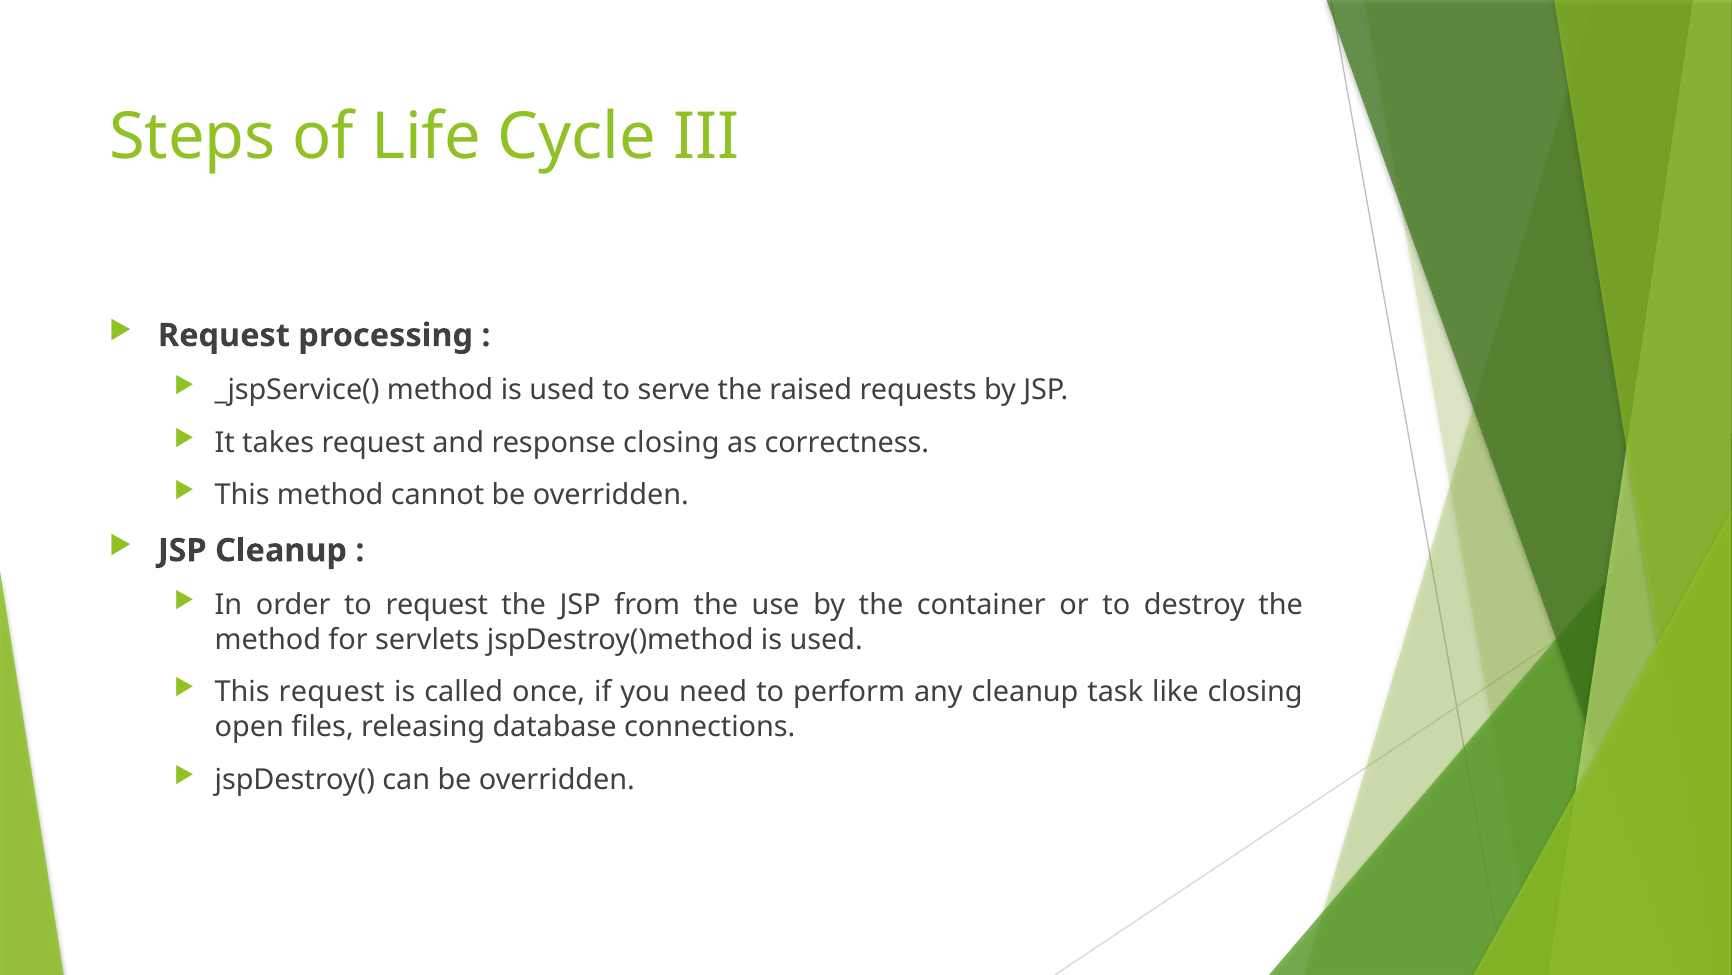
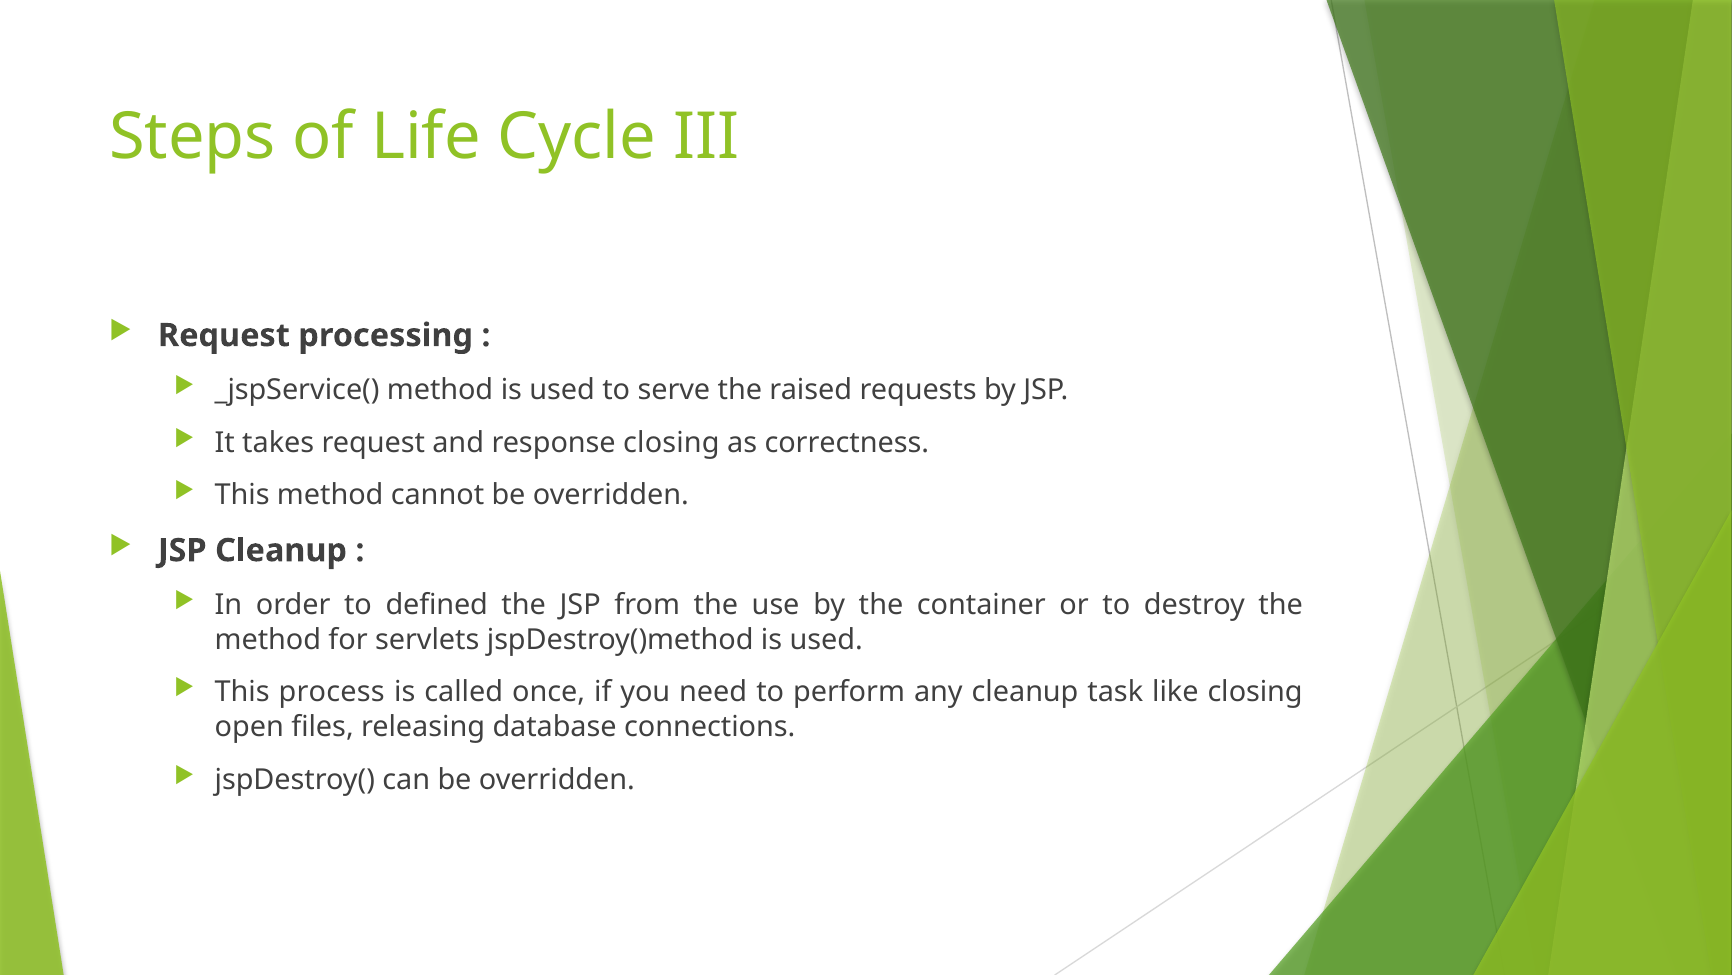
to request: request -> defined (437, 605)
This request: request -> process (332, 692)
